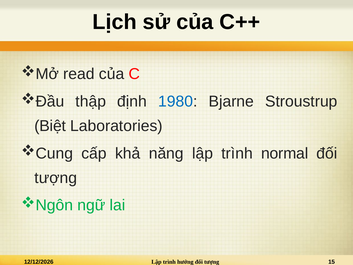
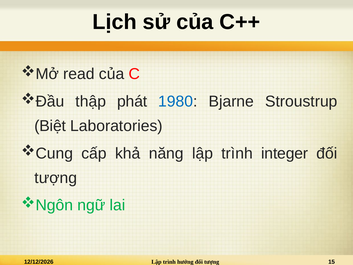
định: định -> phát (132, 101)
normal: normal -> integer (285, 153)
